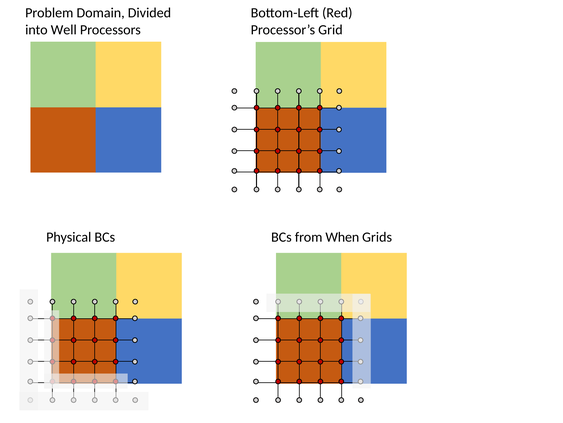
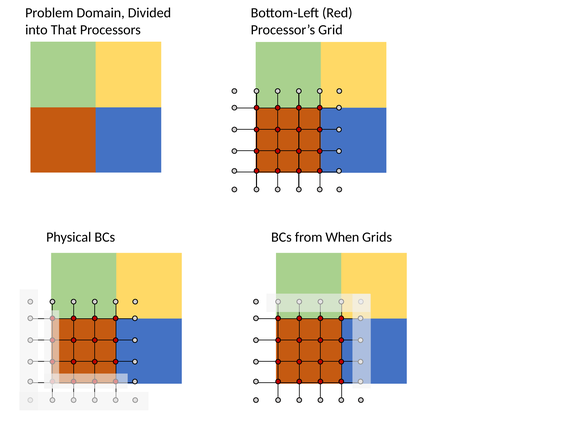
Well: Well -> That (64, 30)
